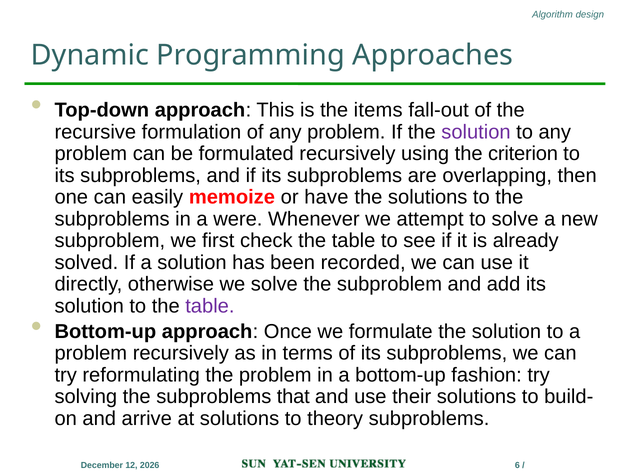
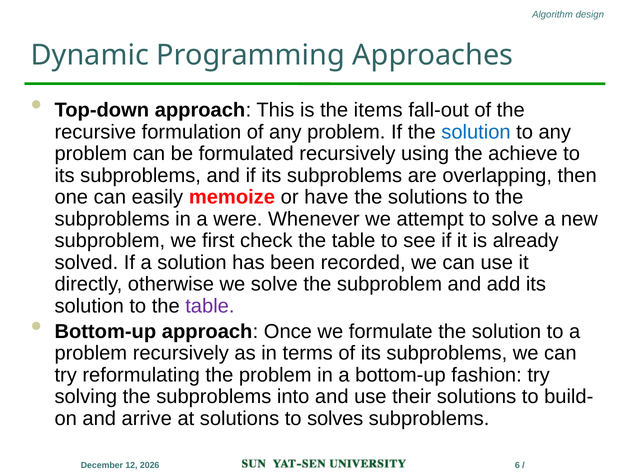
solution colour: purple -> blue (476, 132)
criterion: criterion -> achieve (523, 154)
that: that -> into (293, 396)
theory: theory -> solves (335, 418)
